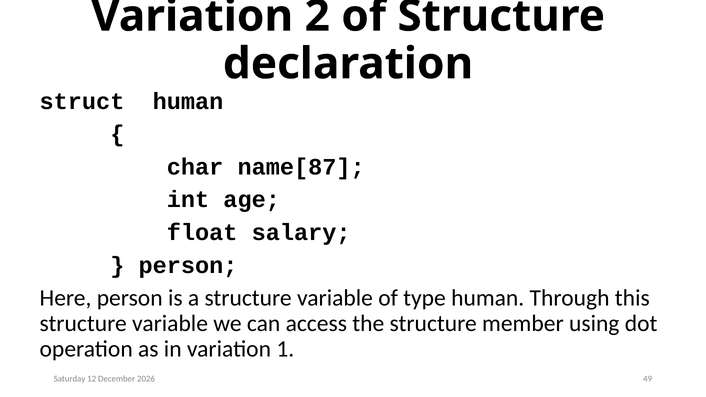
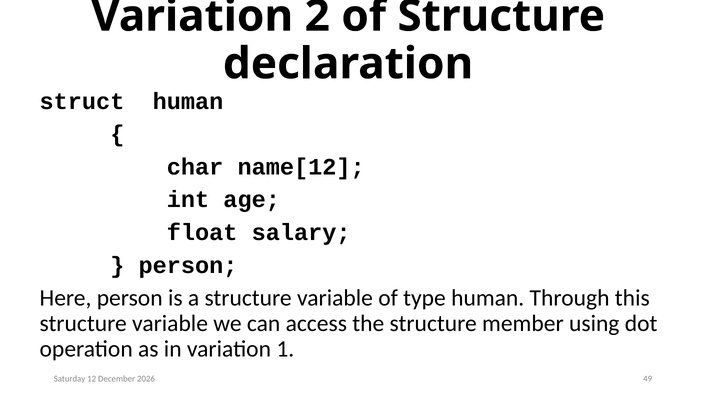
name[87: name[87 -> name[12 (301, 167)
